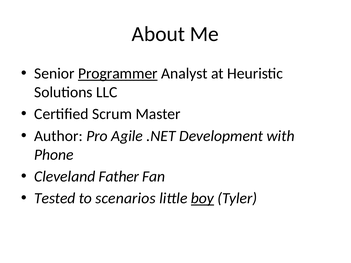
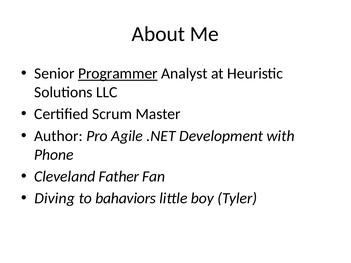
Tested: Tested -> Diving (55, 198)
scenarios: scenarios -> bahaviors (126, 198)
boy underline: present -> none (202, 198)
